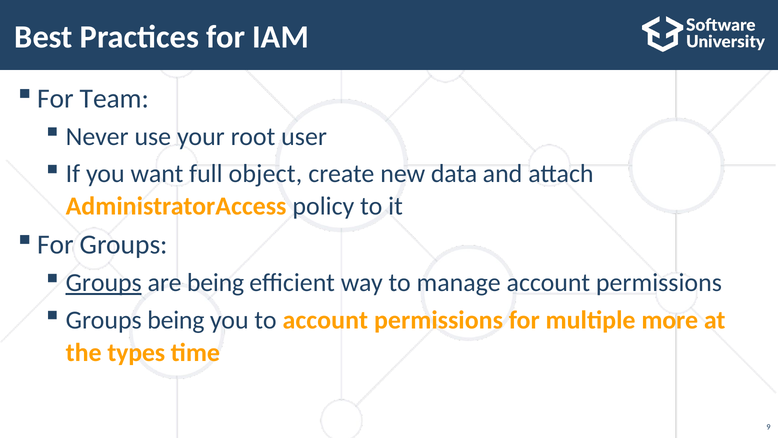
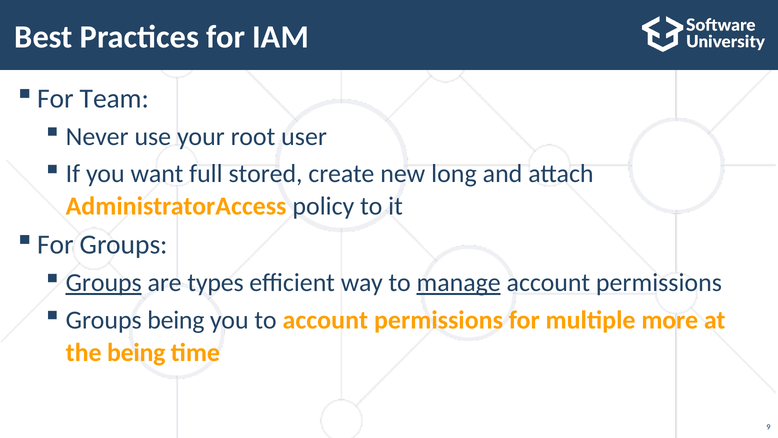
object: object -> stored (266, 174)
data: data -> long (454, 174)
are being: being -> types (216, 283)
manage underline: none -> present (459, 283)
the types: types -> being (136, 352)
